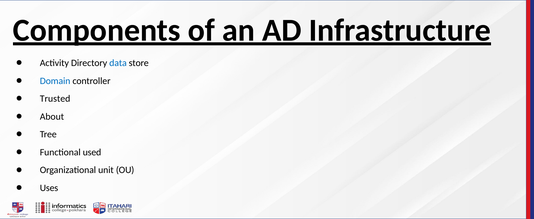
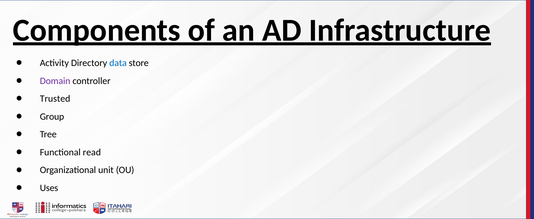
Domain colour: blue -> purple (55, 81)
About: About -> Group (52, 117)
used: used -> read (92, 152)
